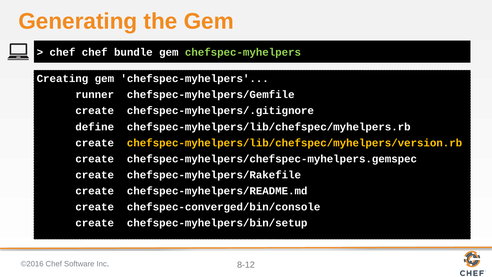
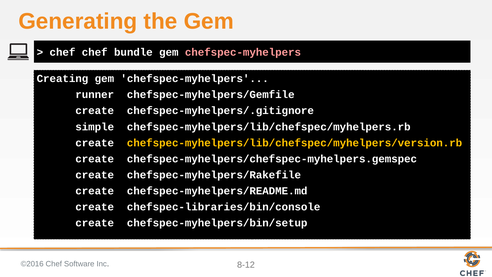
chefspec-myhelpers colour: light green -> pink (243, 52)
define: define -> simple (95, 127)
chefspec-converged/bin/console: chefspec-converged/bin/console -> chefspec-libraries/bin/console (224, 207)
